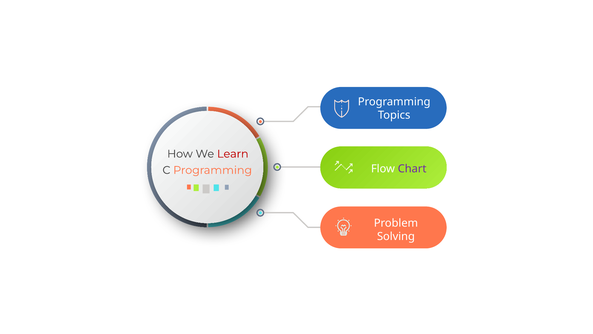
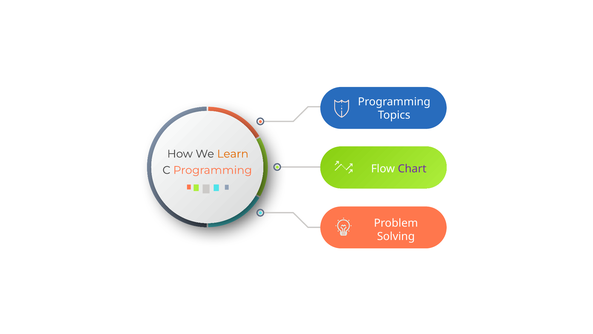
Learn colour: red -> orange (233, 154)
